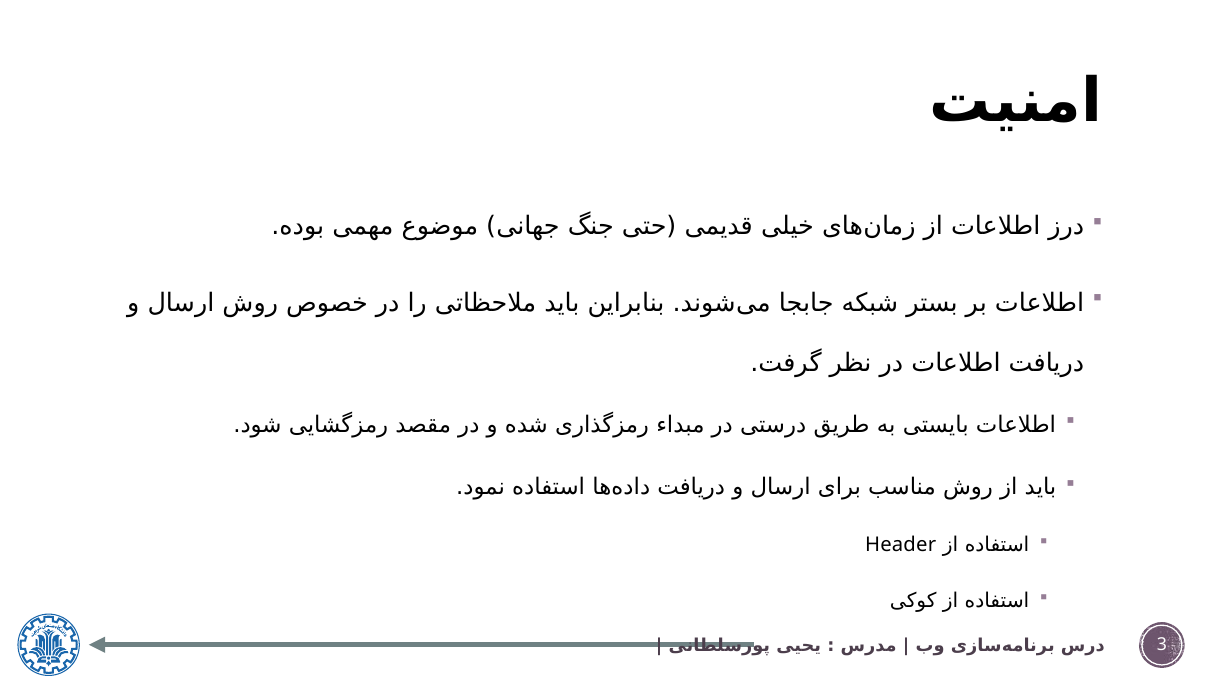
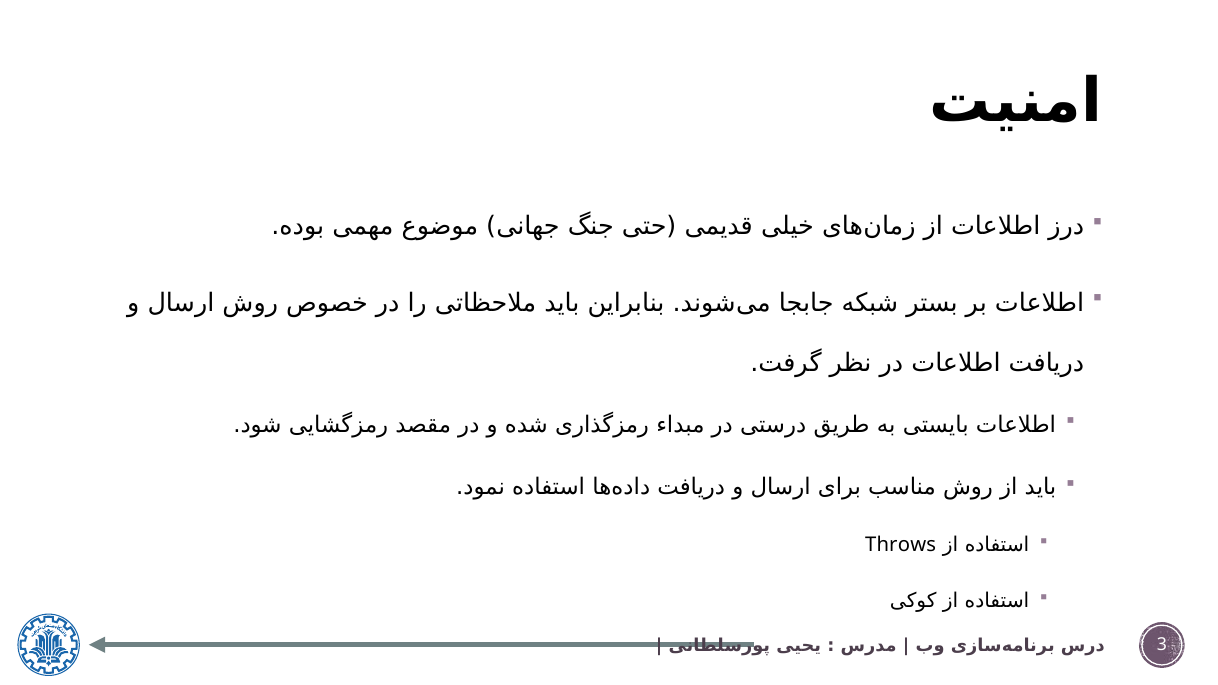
Header: Header -> Throws (901, 545)
